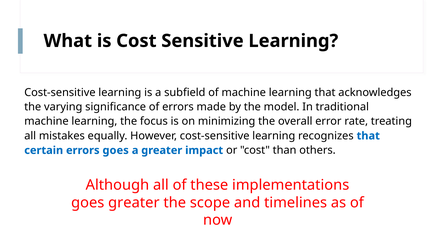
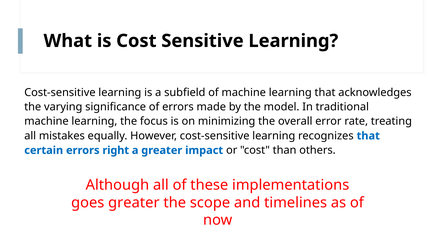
errors goes: goes -> right (116, 151)
